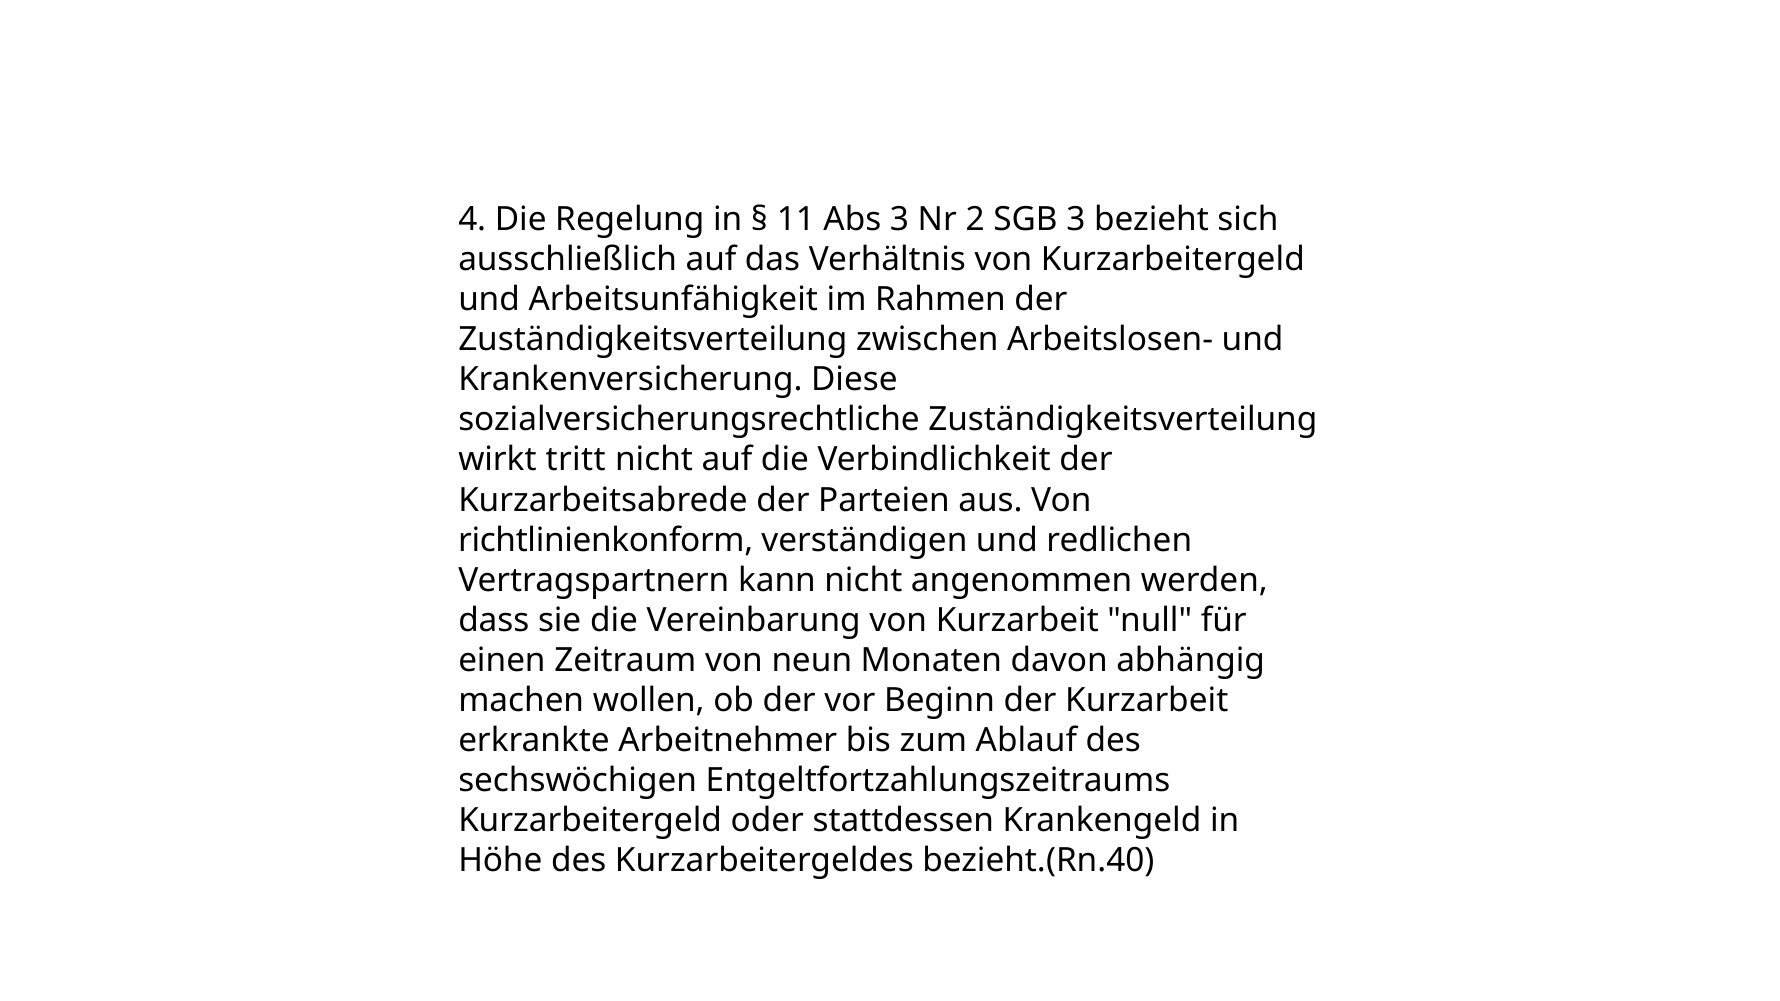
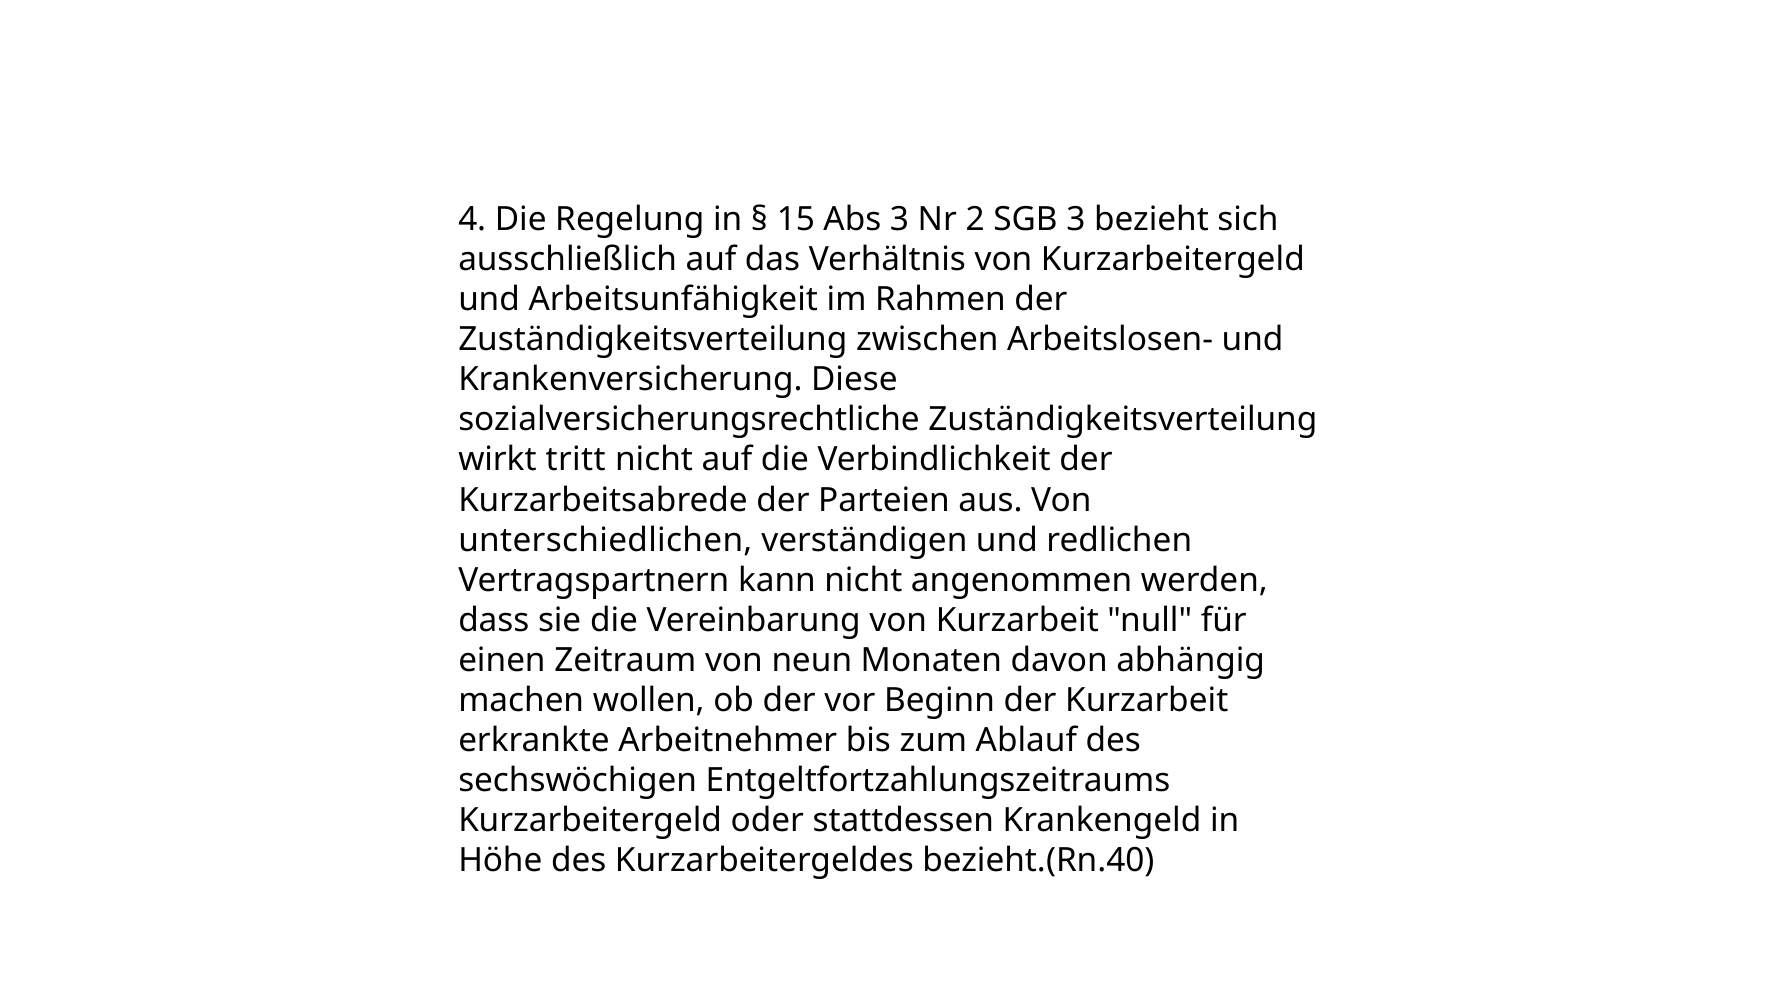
11: 11 -> 15 (796, 220)
richtlinienkonform: richtlinienkonform -> unterschiedlichen (605, 540)
